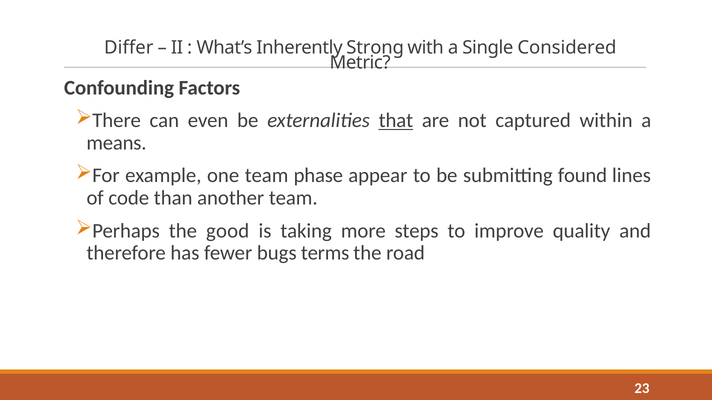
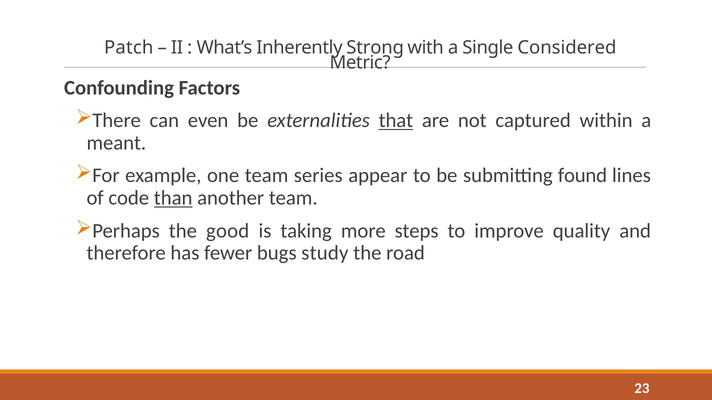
Differ: Differ -> Patch (129, 48)
means: means -> meant (116, 143)
phase: phase -> series (318, 176)
than underline: none -> present (173, 198)
terms: terms -> study (325, 253)
